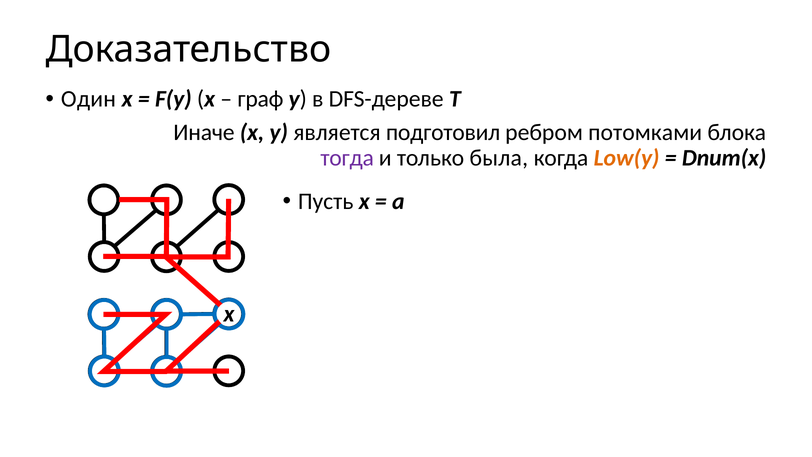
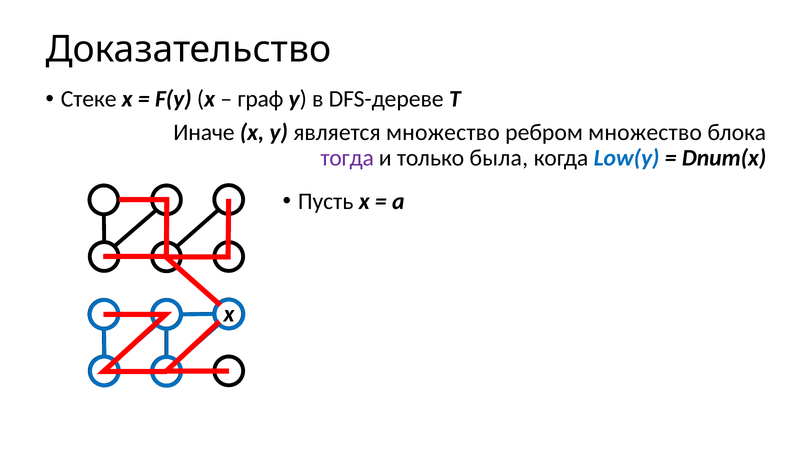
Один: Один -> Стеке (89, 99)
является подготовил: подготовил -> множество (443, 132)
ребром потомками: потомками -> множество (645, 132)
Low(y colour: orange -> blue (627, 158)
